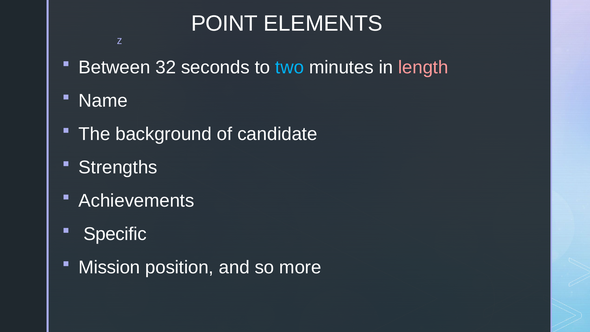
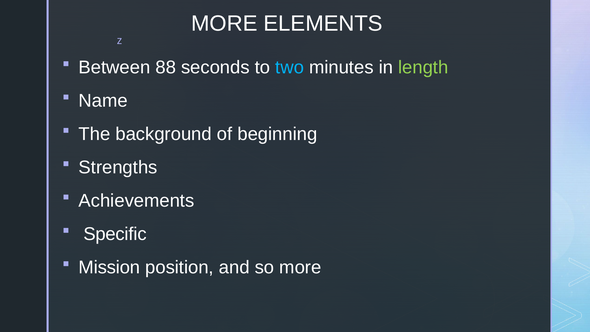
POINT: POINT -> MORE (224, 23)
32: 32 -> 88 (166, 67)
length colour: pink -> light green (423, 67)
candidate: candidate -> beginning (277, 134)
